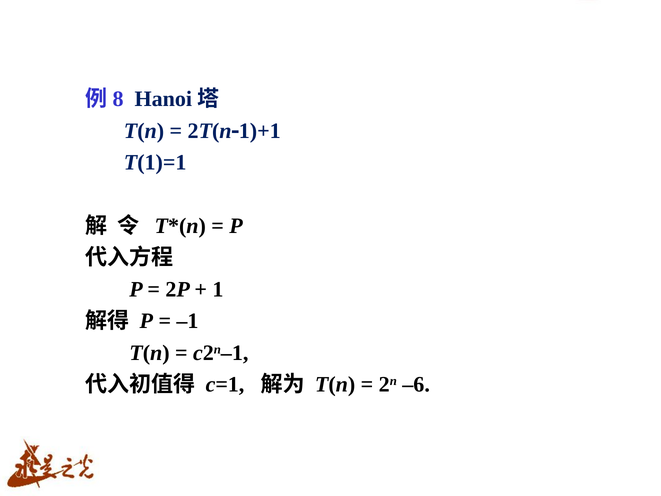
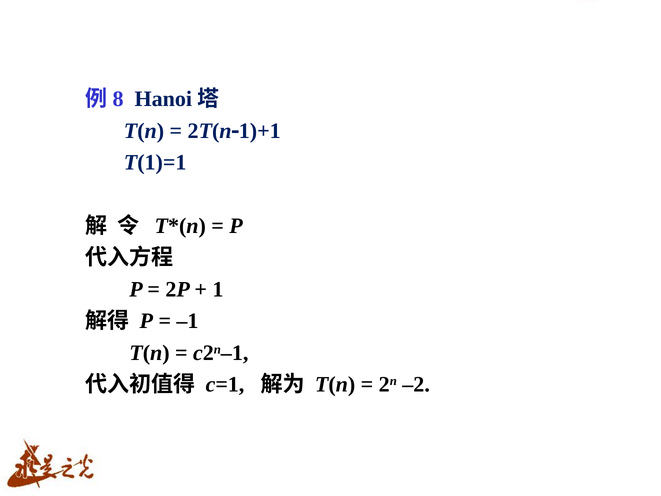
–6: –6 -> –2 (416, 384)
